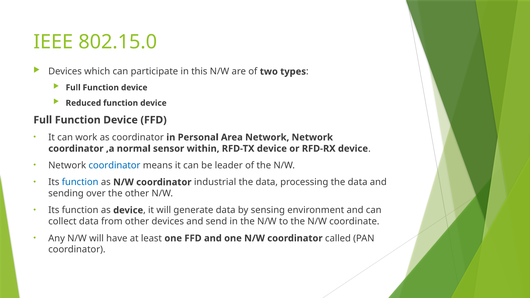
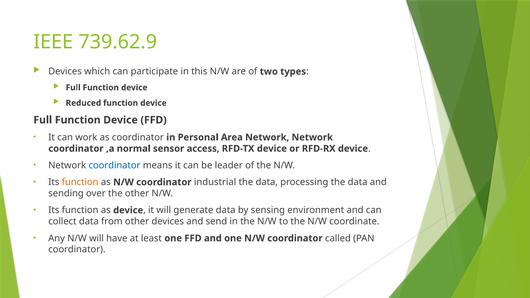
802.15.0: 802.15.0 -> 739.62.9 (118, 42)
within: within -> access (203, 149)
function colour: blue -> orange (80, 182)
